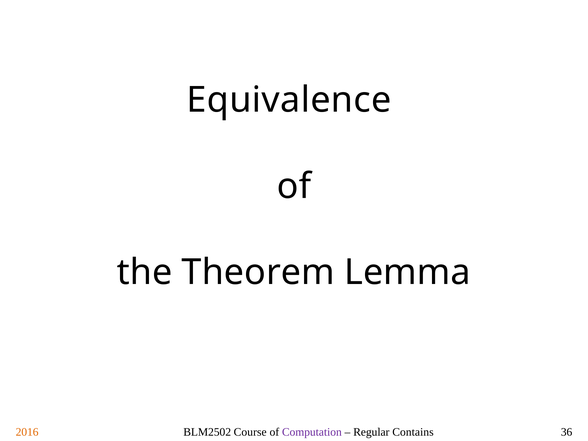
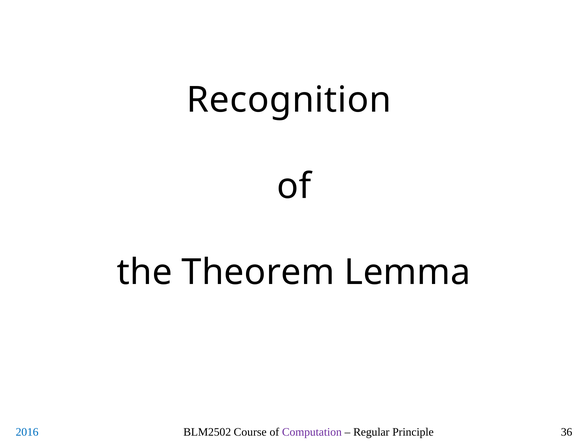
Equivalence: Equivalence -> Recognition (289, 100)
2016 colour: orange -> blue (27, 432)
Contains: Contains -> Principle (413, 432)
